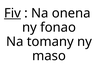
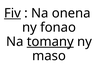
tomany underline: none -> present (50, 41)
